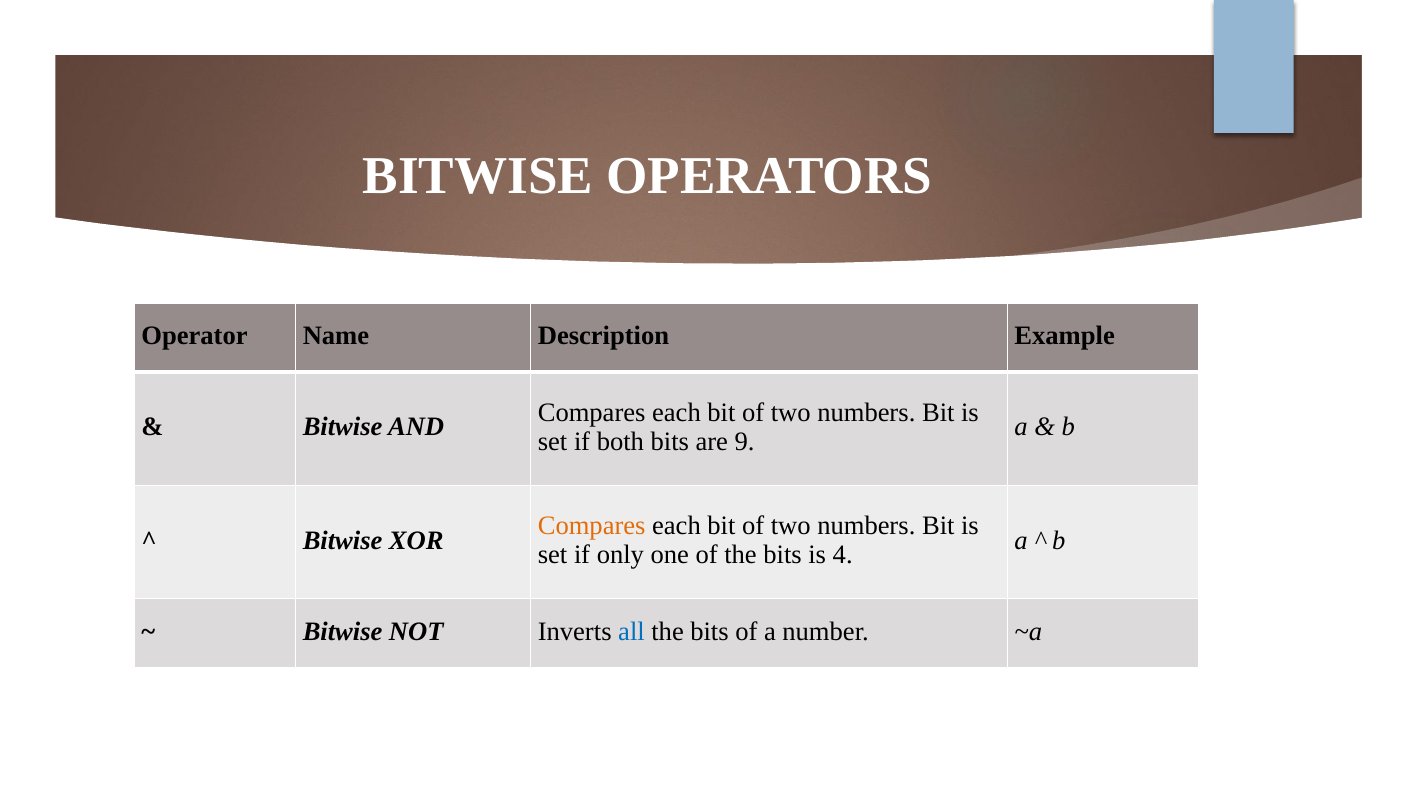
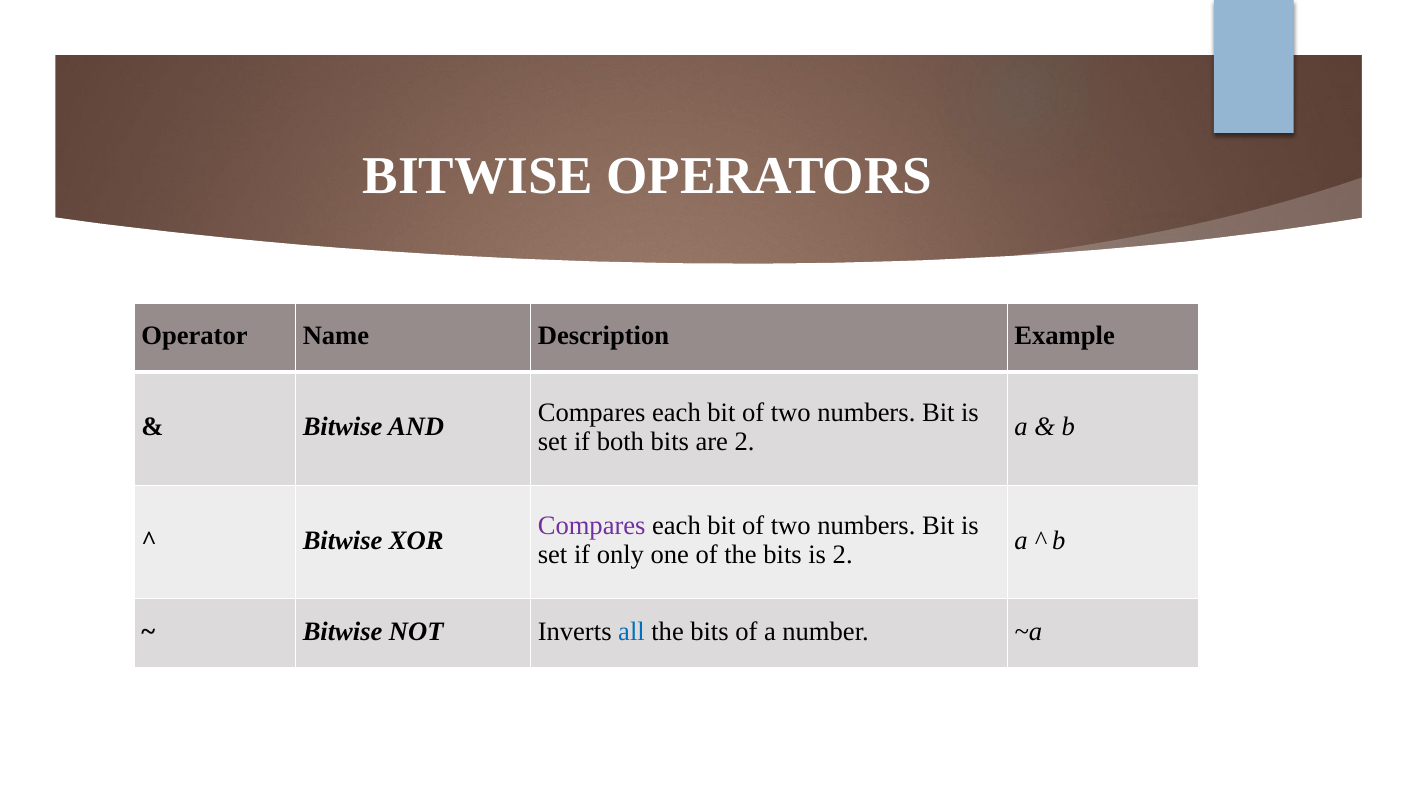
are 9: 9 -> 2 (745, 441)
Compares colour: orange -> purple (592, 525)
is 4: 4 -> 2 (843, 555)
